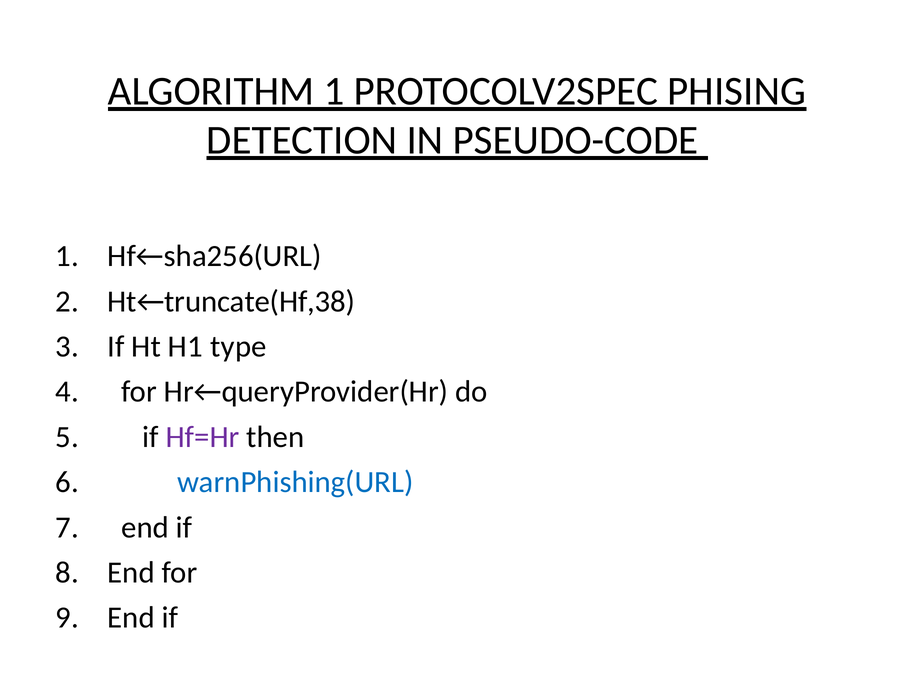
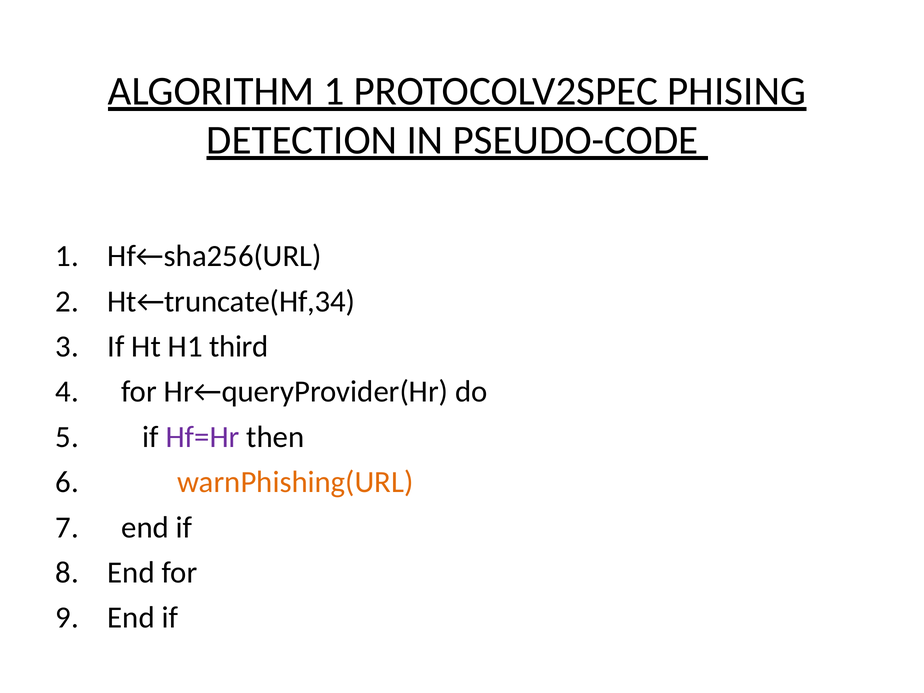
Ht←truncate(Hf,38: Ht←truncate(Hf,38 -> Ht←truncate(Hf,34 (231, 301)
type: type -> third (239, 347)
warnPhishing(URL colour: blue -> orange (295, 482)
